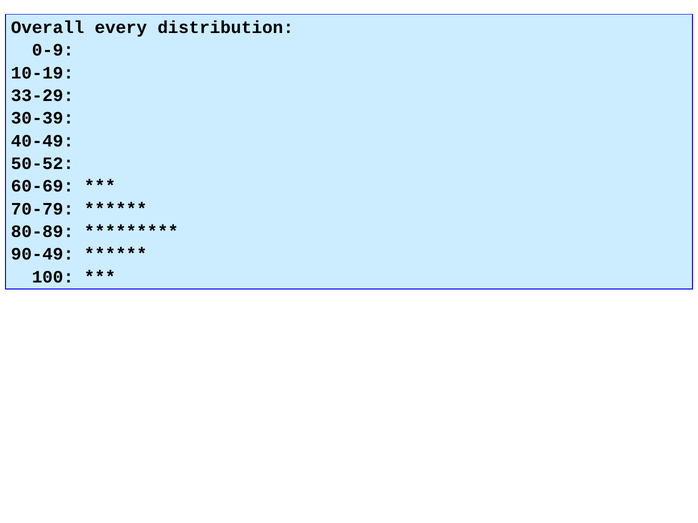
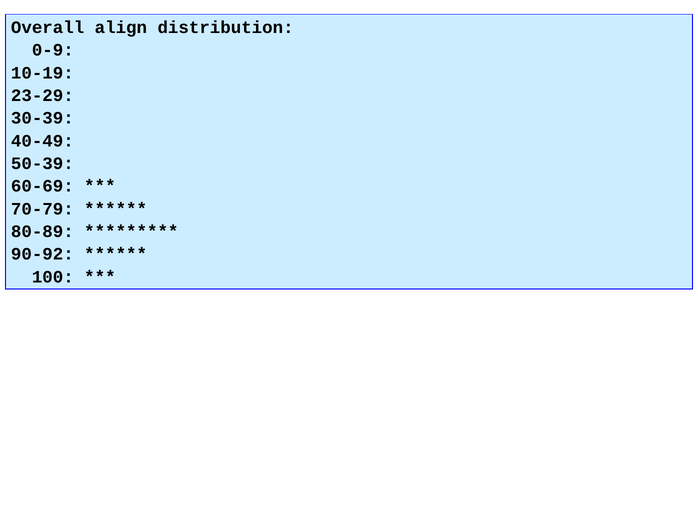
every: every -> align (121, 27)
33-29: 33-29 -> 23-29 (42, 96)
50-52: 50-52 -> 50-39 (42, 164)
90-49: 90-49 -> 90-92 (42, 254)
